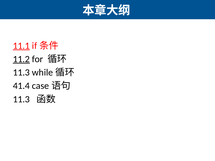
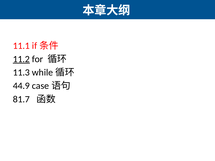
11.1 underline: present -> none (21, 46)
41.4: 41.4 -> 44.9 (21, 86)
11.3: 11.3 -> 81.7 (21, 99)
